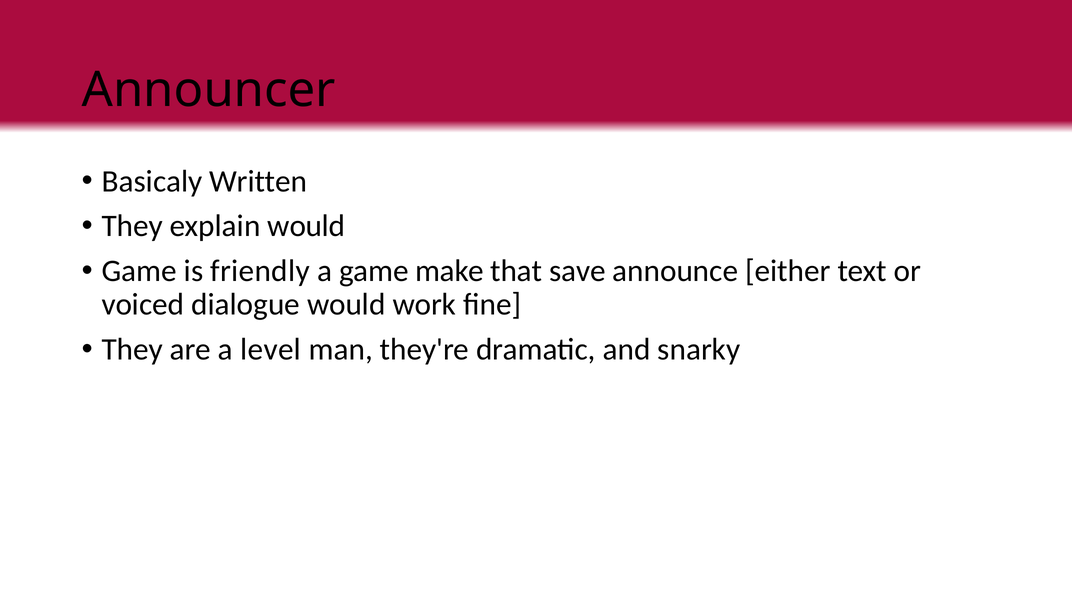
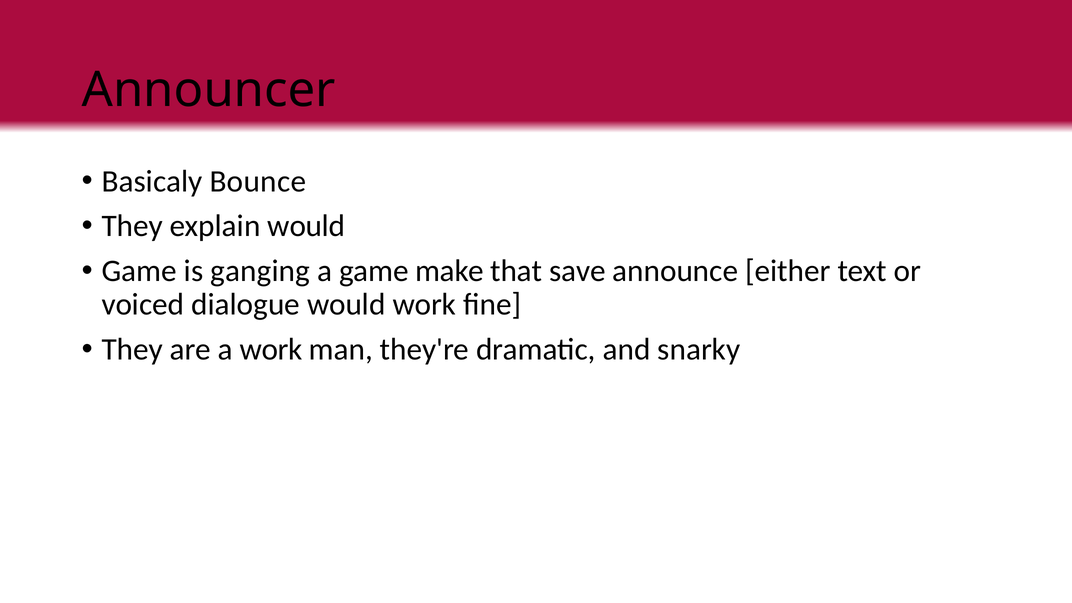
Written: Written -> Bounce (258, 181)
friendly: friendly -> ganging (260, 271)
a level: level -> work (271, 350)
